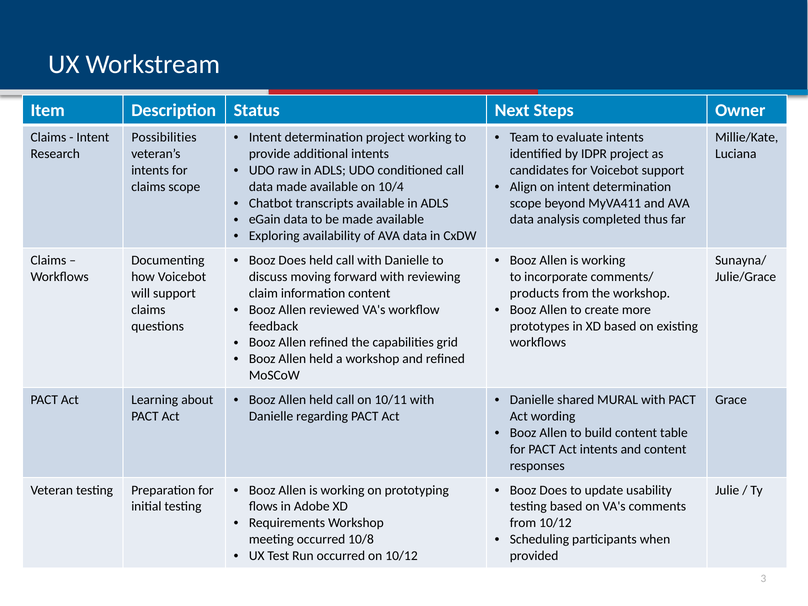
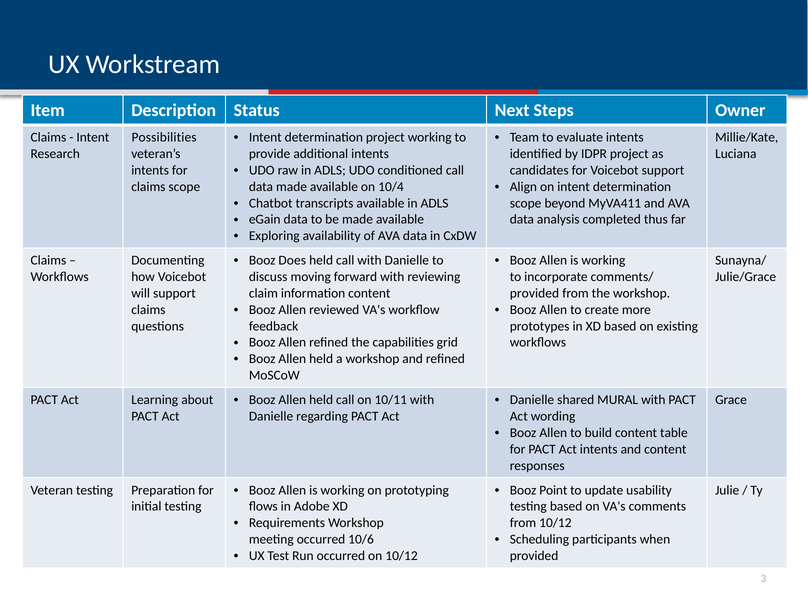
products: products -> provided (534, 293)
Does: Does -> Point (553, 490)
10/8: 10/8 -> 10/6 (361, 539)
